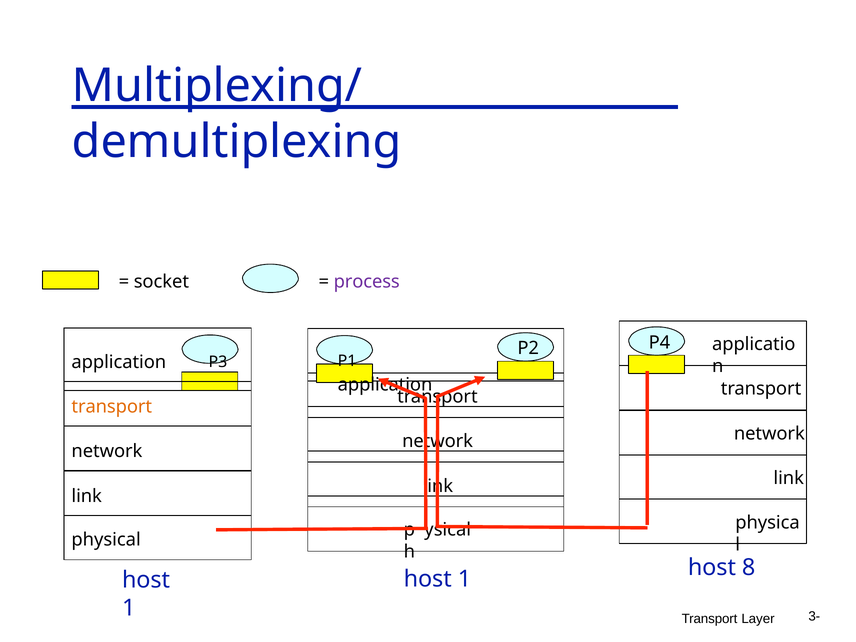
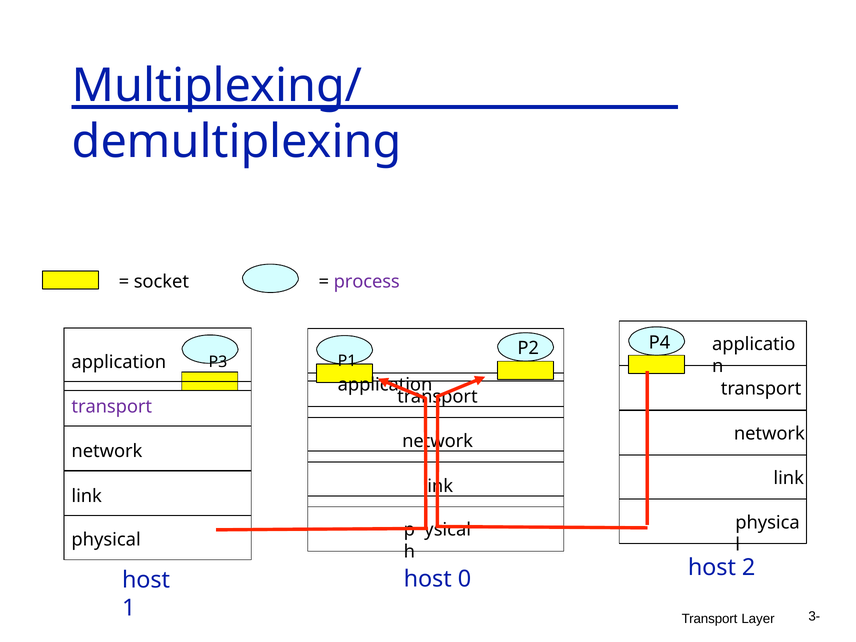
transport colour: orange -> purple (112, 407)
1: 1 -> 0 (464, 579)
8: 8 -> 2 (749, 567)
